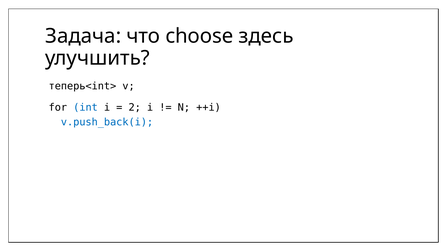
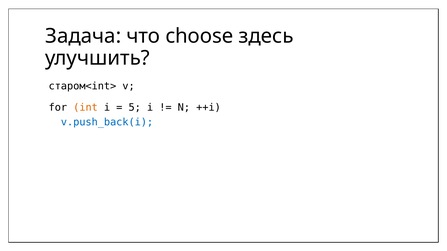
теперь<int>: теперь<int> -> старом<int> (82, 86)
int colour: blue -> orange (86, 108)
2: 2 -> 5 (135, 108)
